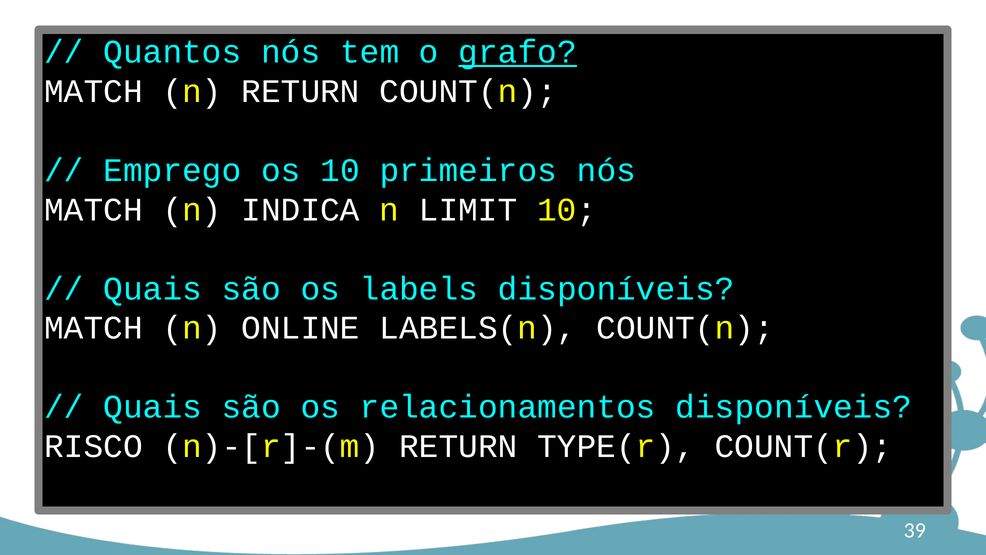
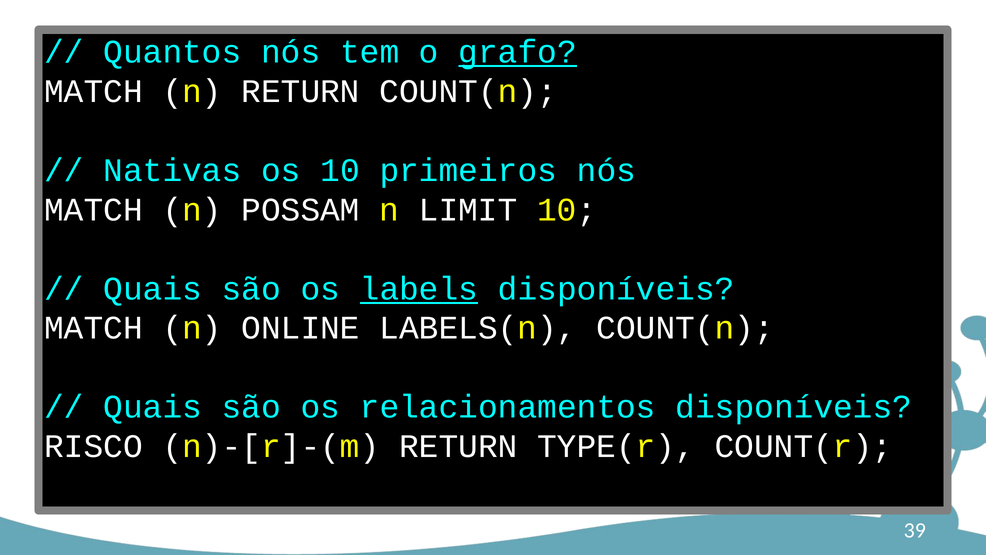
Emprego: Emprego -> Nativas (172, 170)
INDICA: INDICA -> POSSAM (301, 210)
labels underline: none -> present (419, 288)
